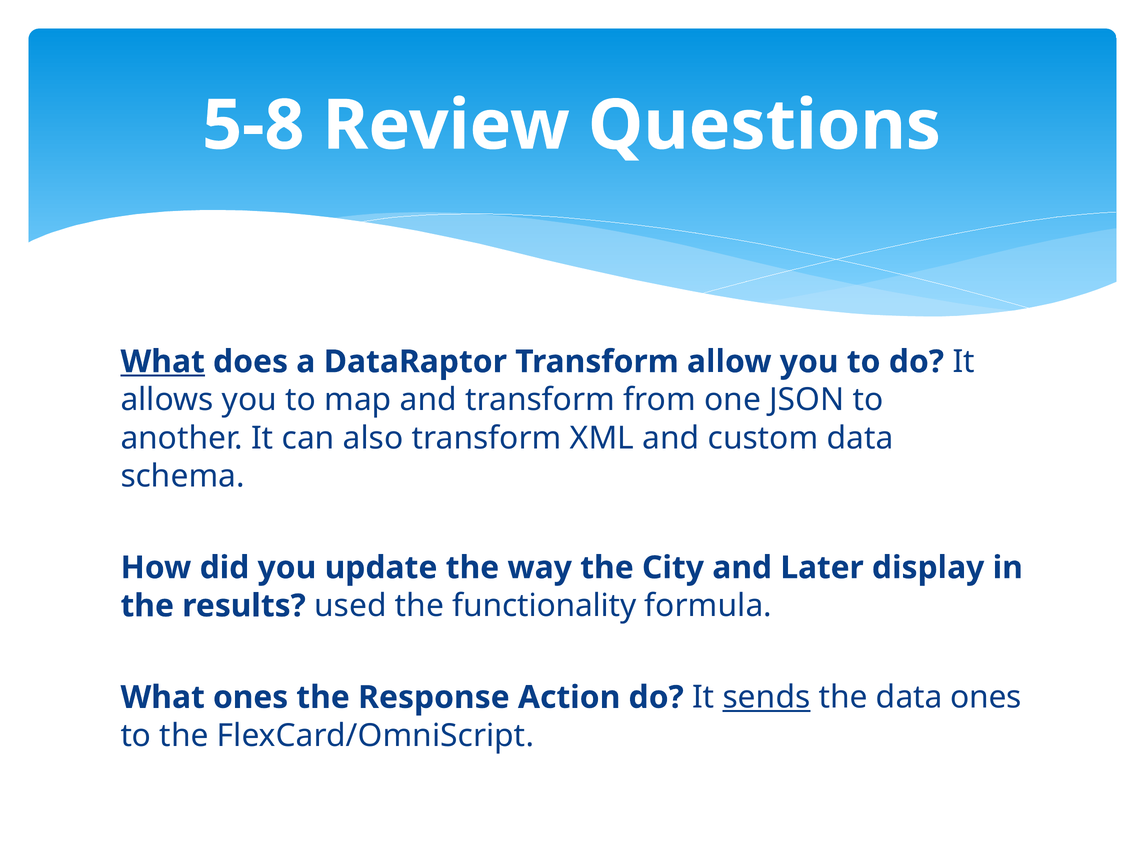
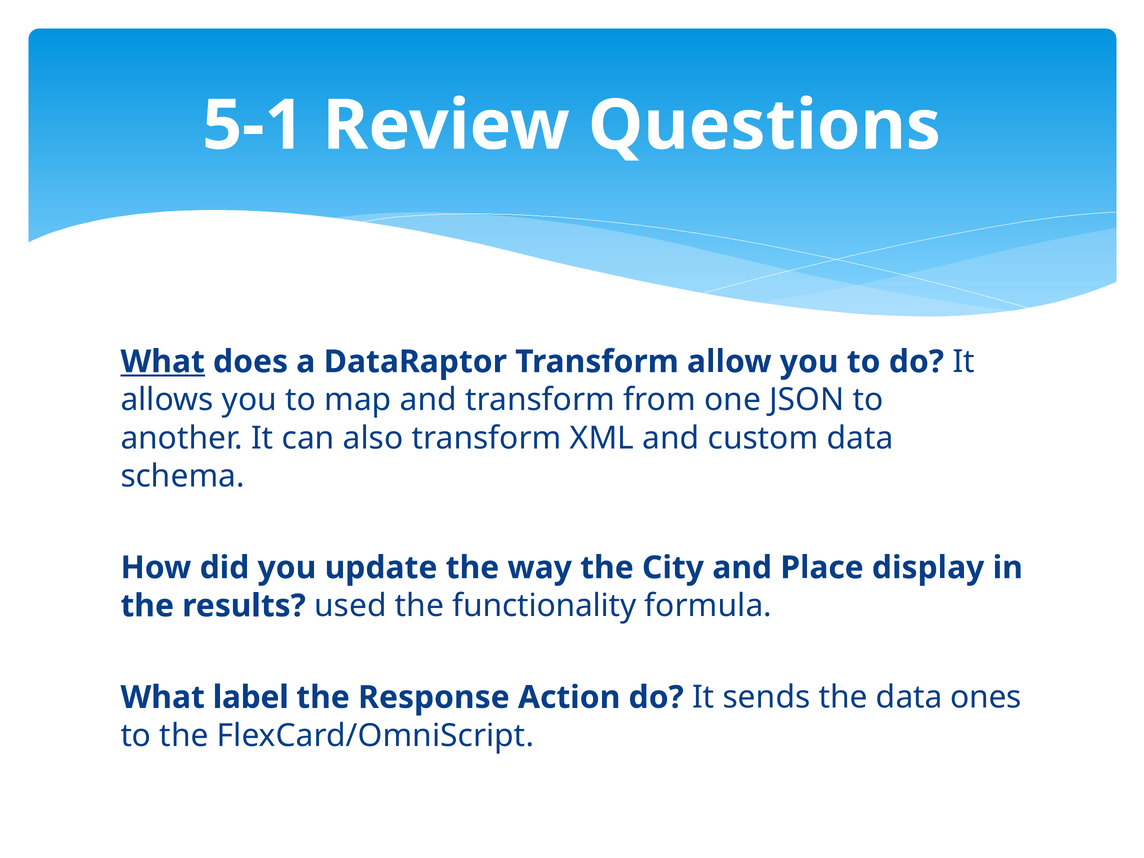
5-8: 5-8 -> 5-1 (253, 126)
Later: Later -> Place (822, 568)
What ones: ones -> label (251, 697)
sends underline: present -> none (766, 697)
